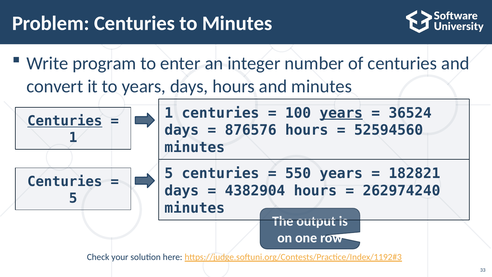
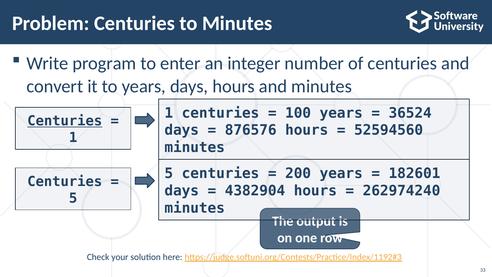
years underline: present -> none (341, 113)
550: 550 -> 200 (298, 173)
182821: 182821 -> 182601 (414, 173)
